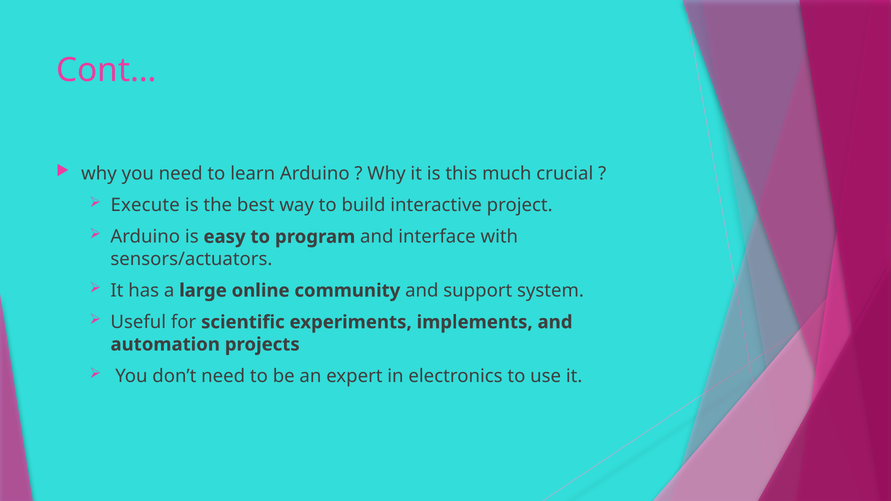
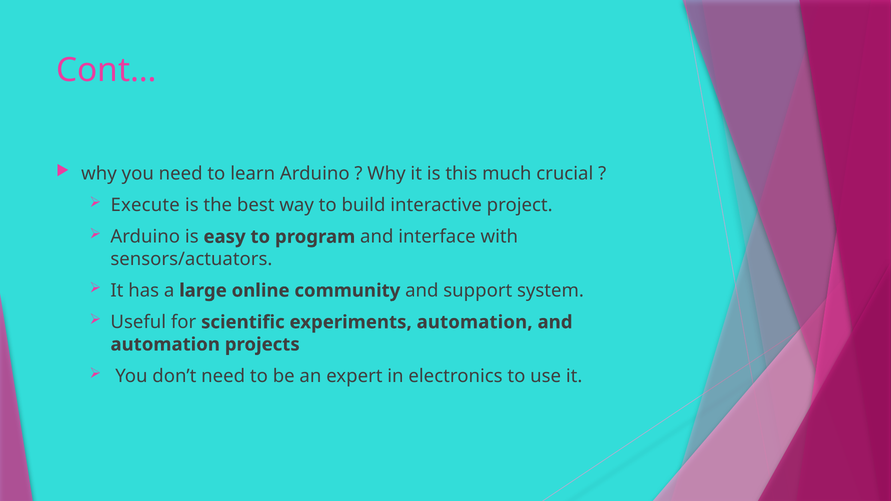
experiments implements: implements -> automation (475, 322)
